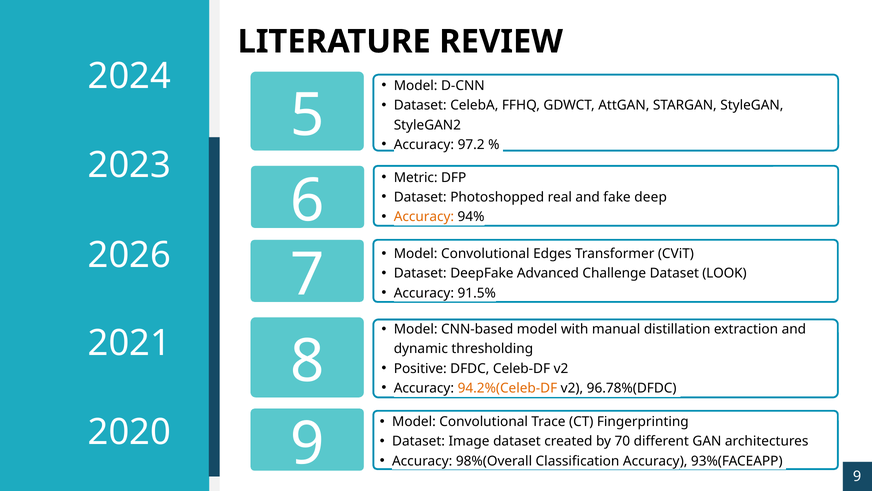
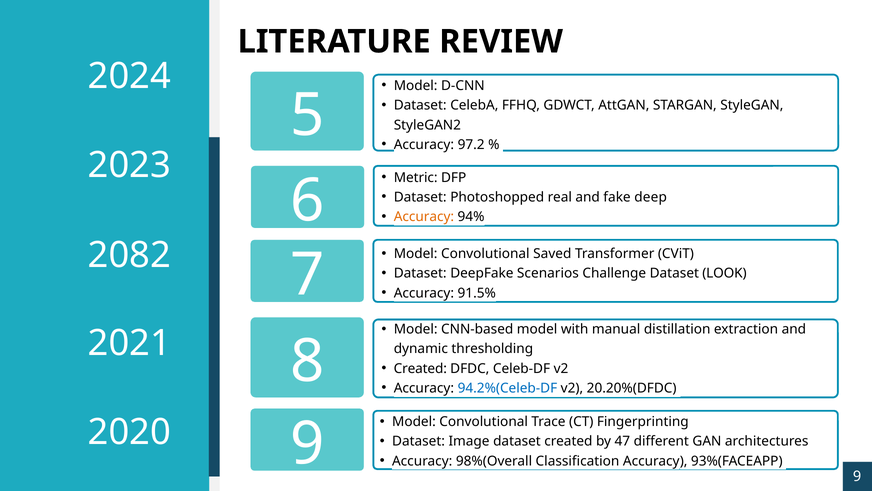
2026: 2026 -> 2082 (129, 255)
Edges: Edges -> Saved (552, 254)
Advanced: Advanced -> Scenarios (548, 273)
Positive: Positive -> Created (420, 368)
94.2%(Celeb-DF colour: orange -> blue (507, 388)
96.78%(DFDC: 96.78%(DFDC -> 20.20%(DFDC (632, 388)
70: 70 -> 47 (622, 441)
